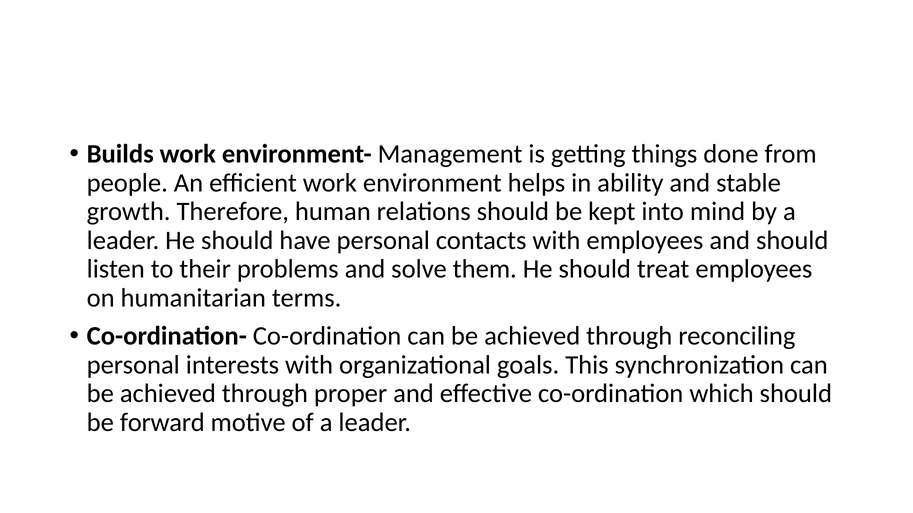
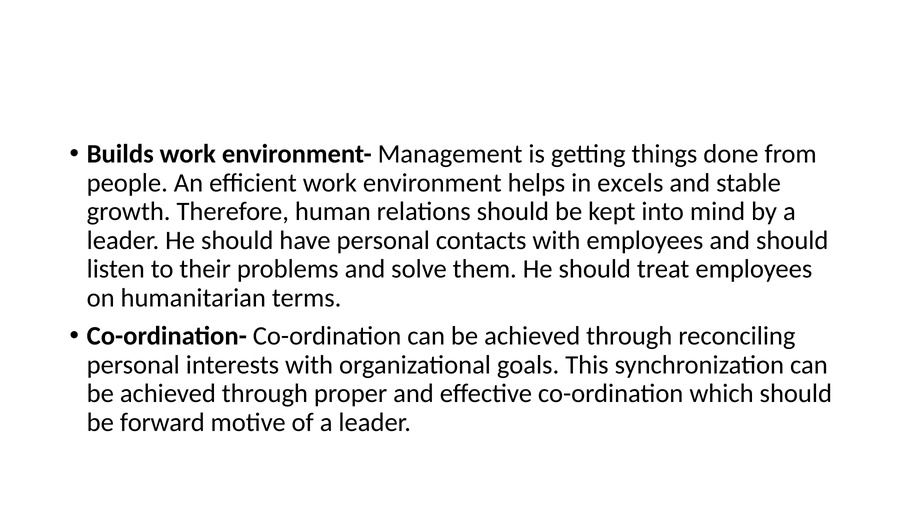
ability: ability -> excels (630, 183)
